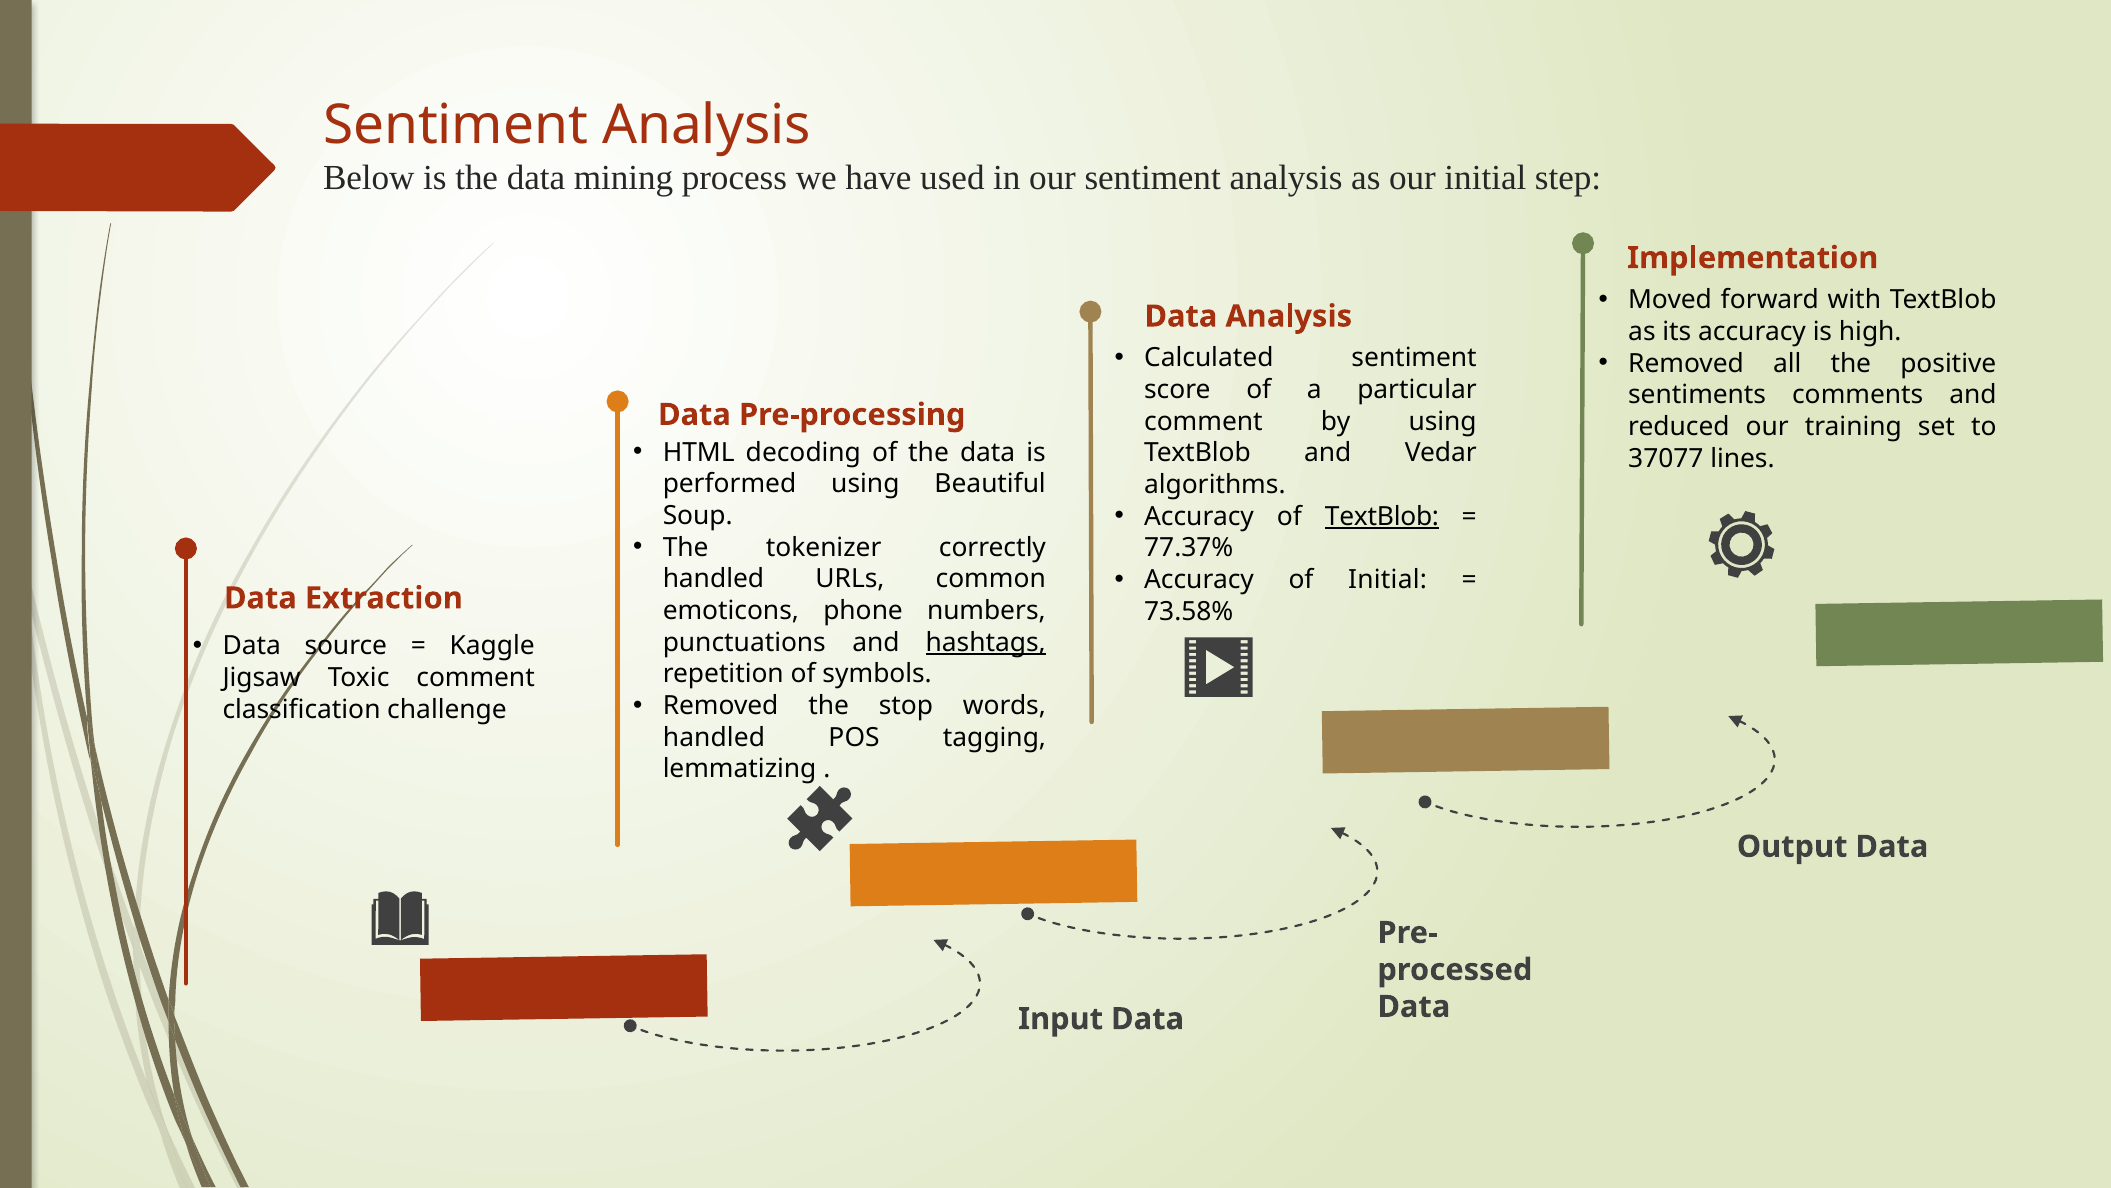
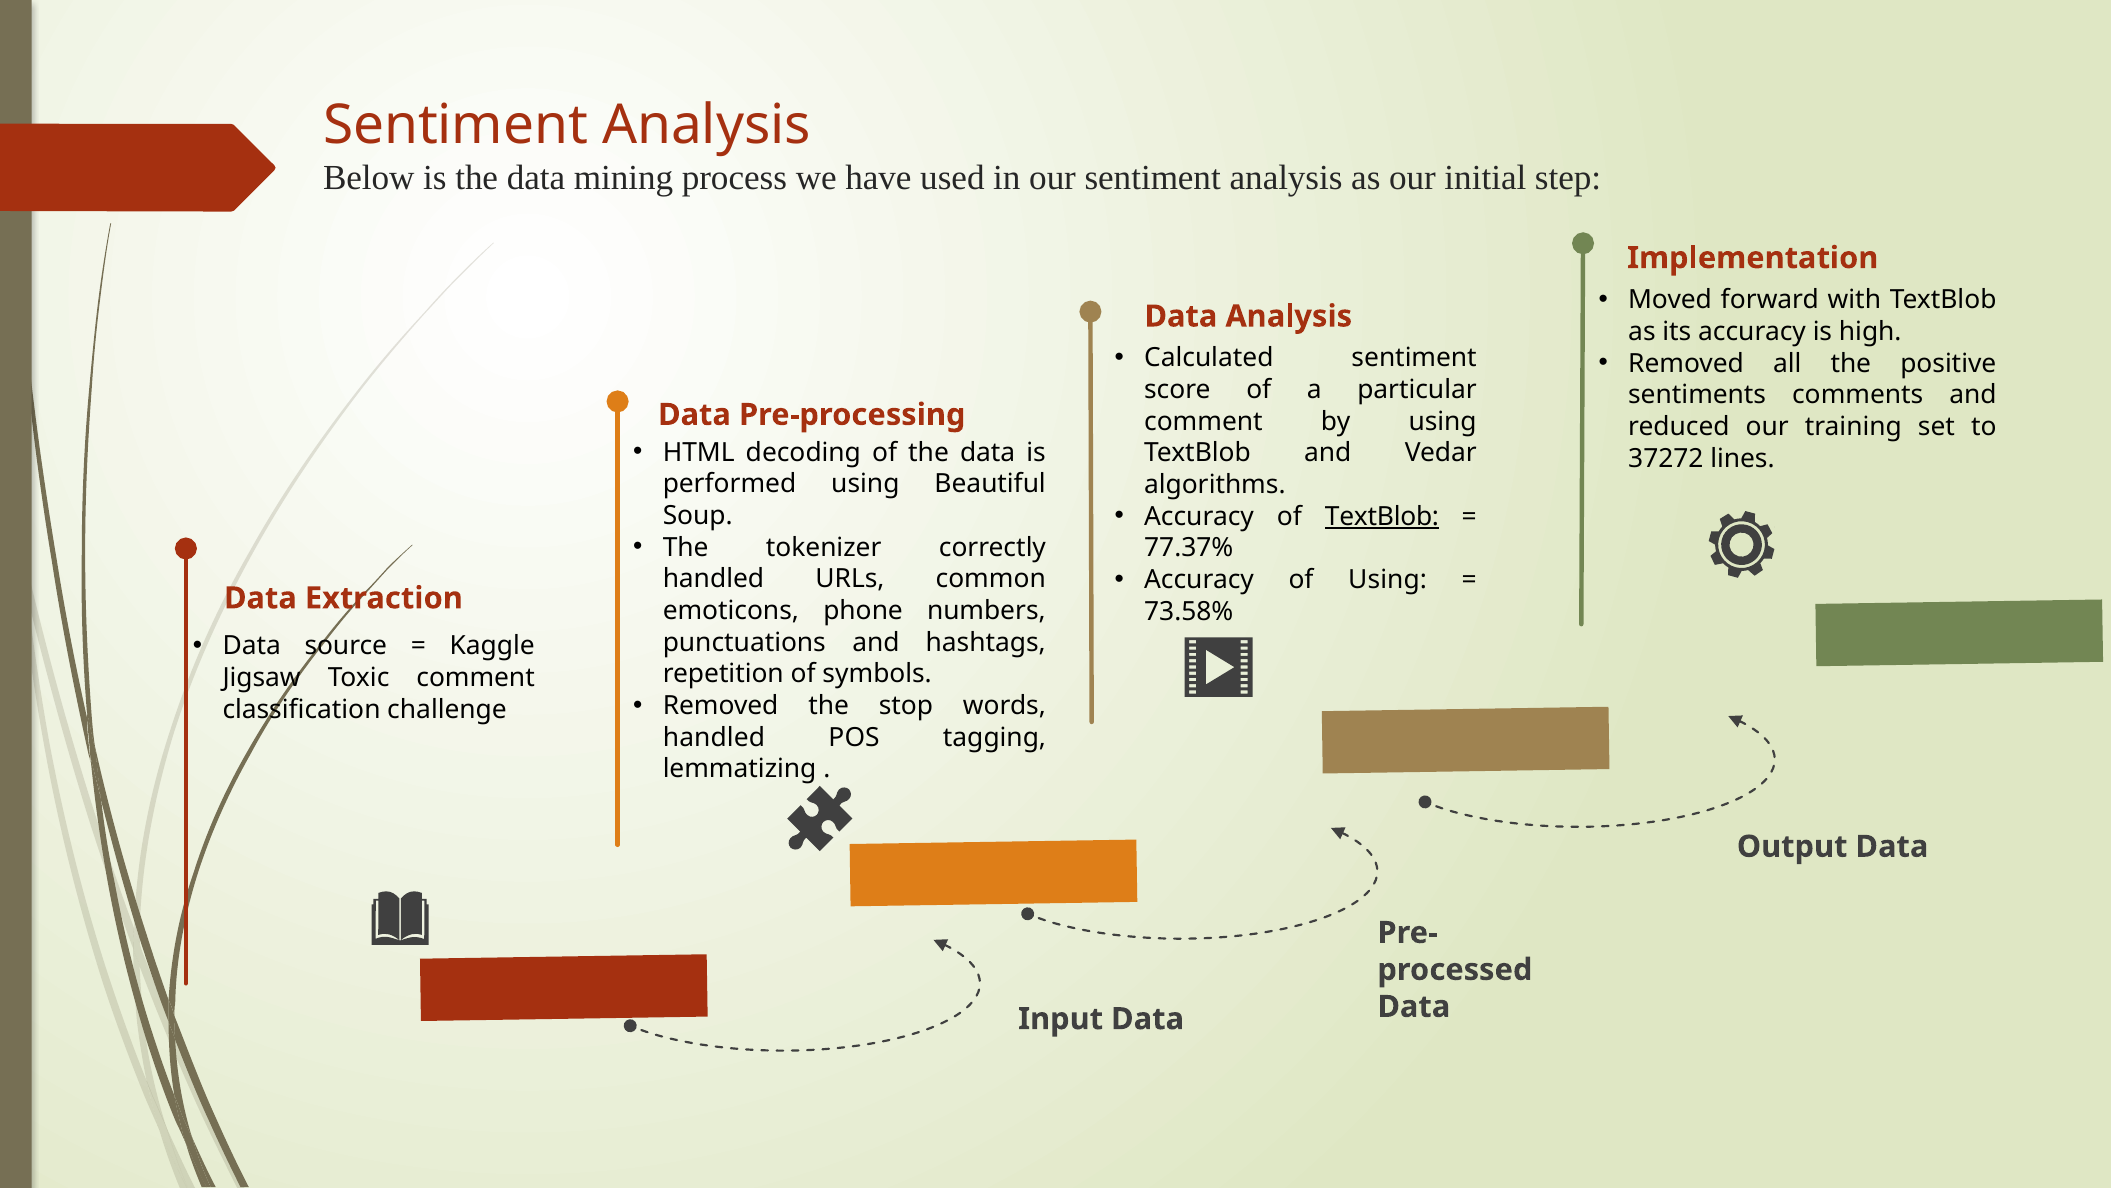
37077: 37077 -> 37272 (1666, 458)
of Initial: Initial -> Using (1388, 579)
hashtags underline: present -> none (986, 642)
